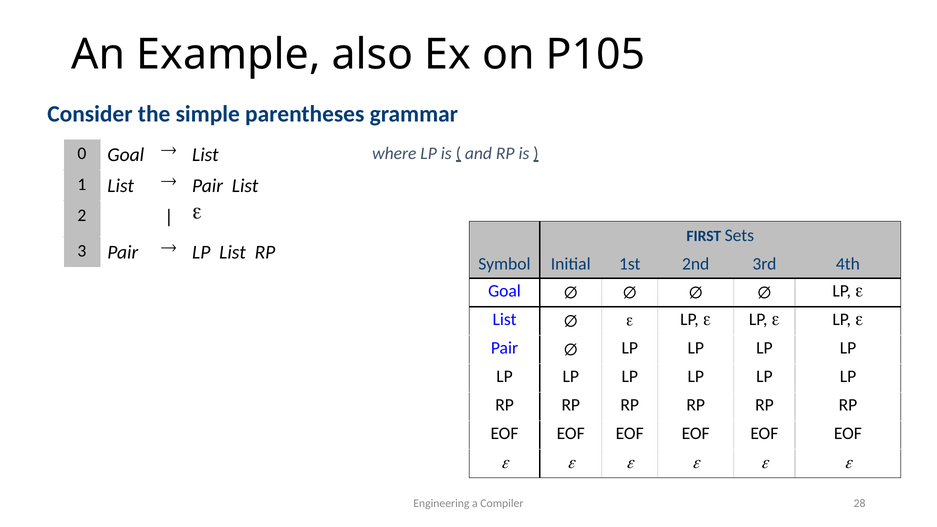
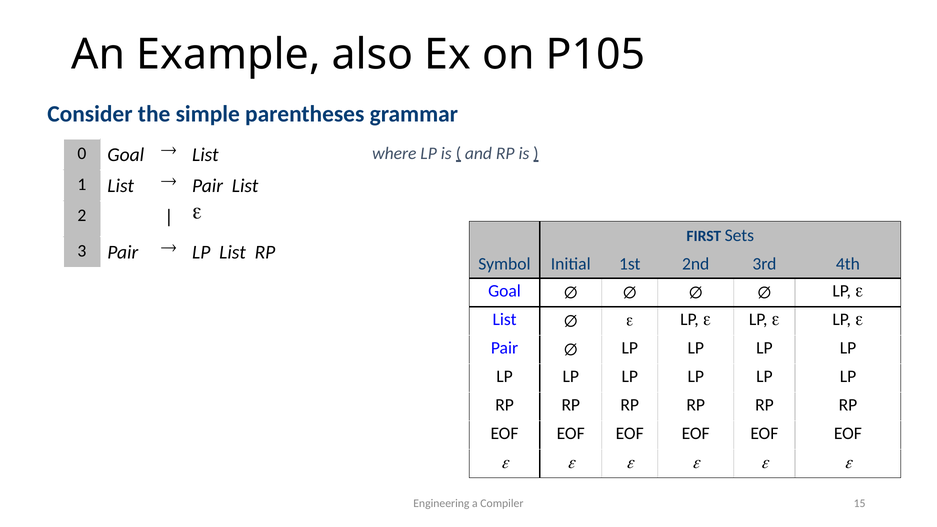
28: 28 -> 15 (860, 503)
